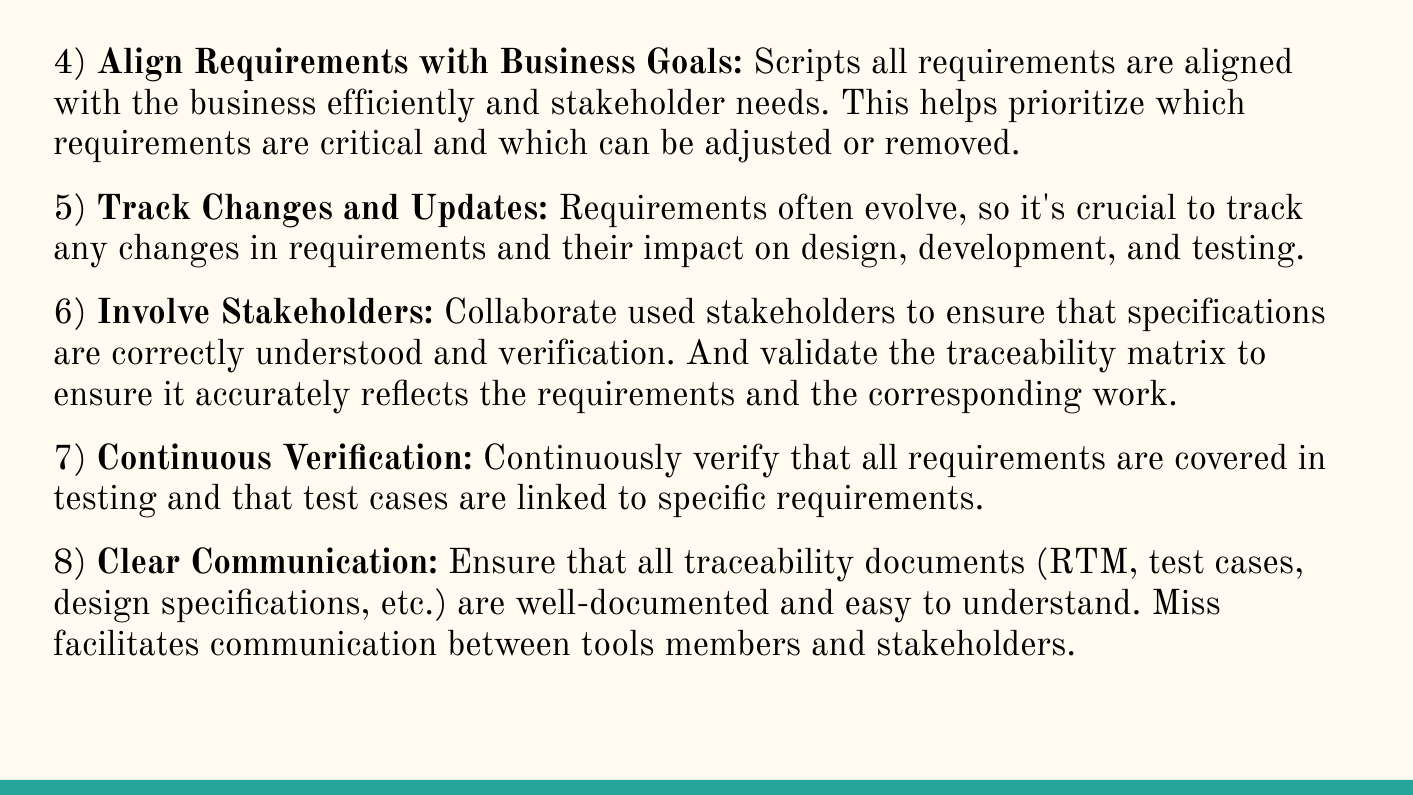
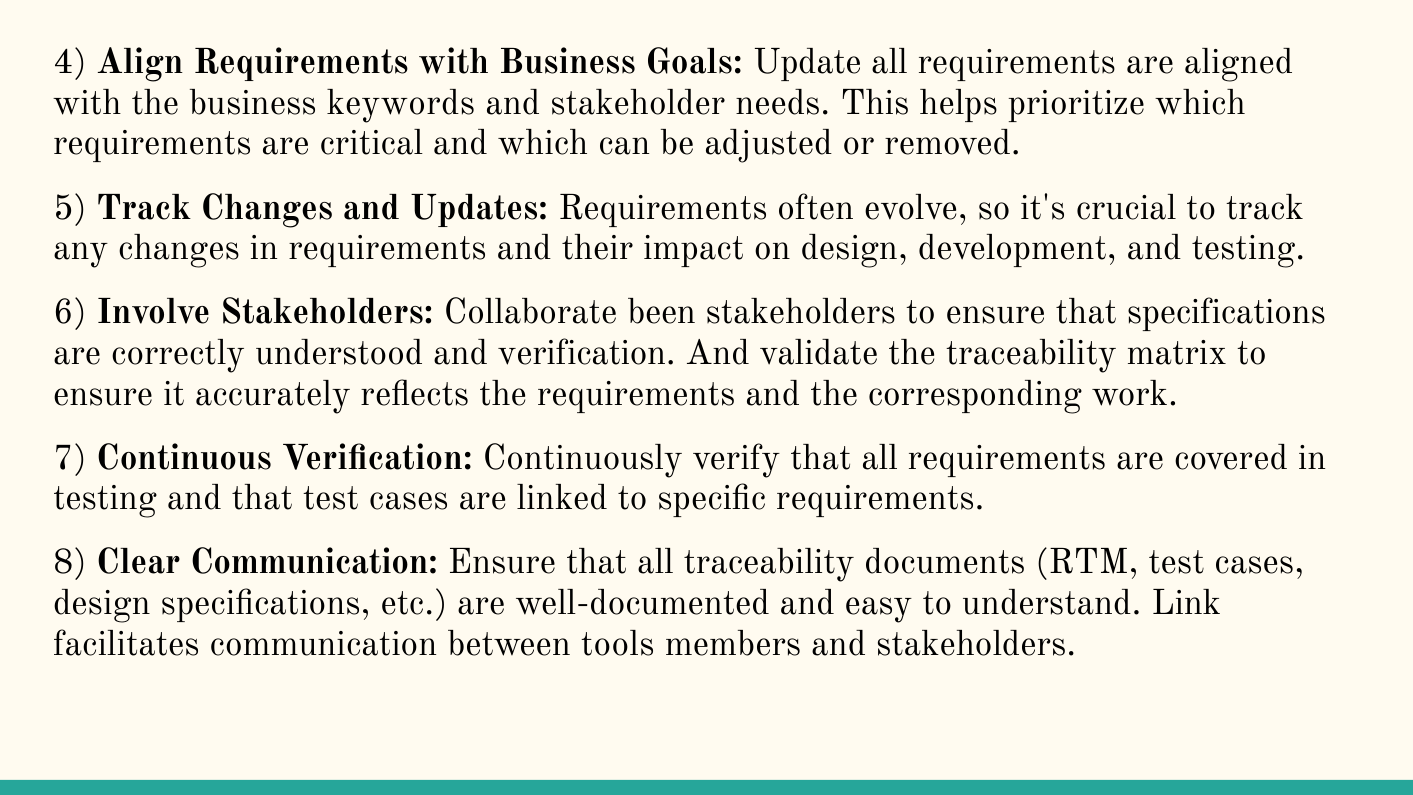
Scripts: Scripts -> Update (807, 62)
efficiently: efficiently -> keywords (401, 103)
used: used -> been (662, 312)
Miss: Miss -> Link (1186, 603)
